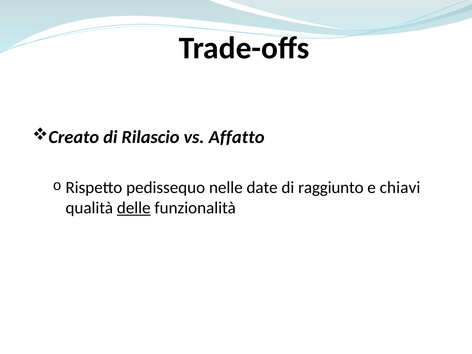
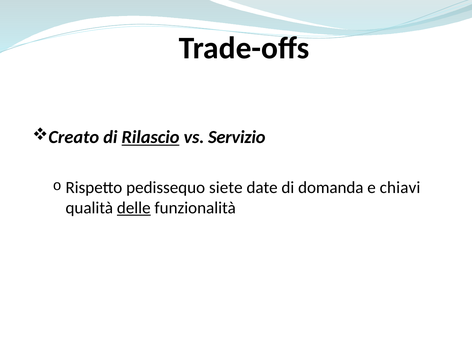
Rilascio underline: none -> present (151, 137)
Affatto: Affatto -> Servizio (237, 137)
nelle: nelle -> siete (226, 188)
raggiunto: raggiunto -> domanda (331, 188)
